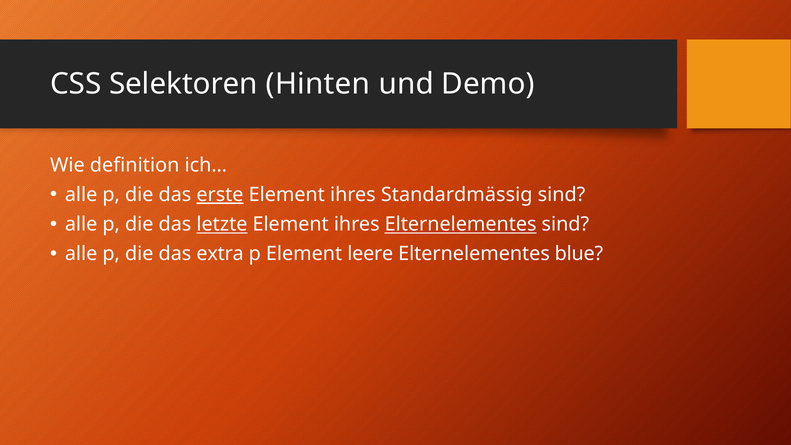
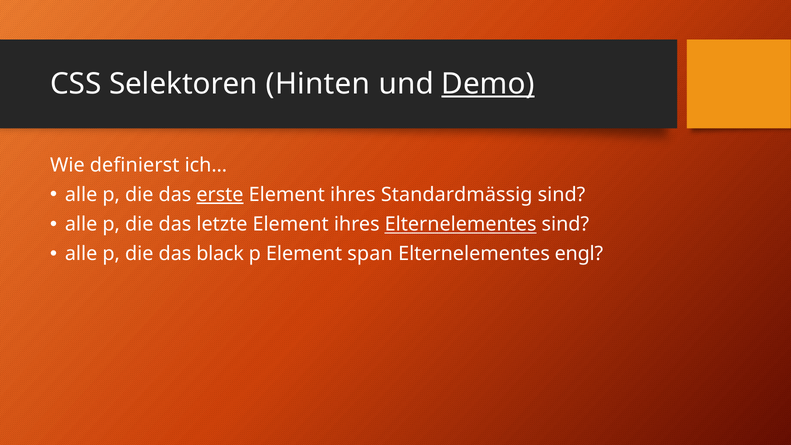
Demo underline: none -> present (488, 84)
definition: definition -> definierst (135, 165)
letzte underline: present -> none (222, 224)
extra: extra -> black (220, 254)
leere: leere -> span (370, 254)
blue: blue -> engl (579, 254)
